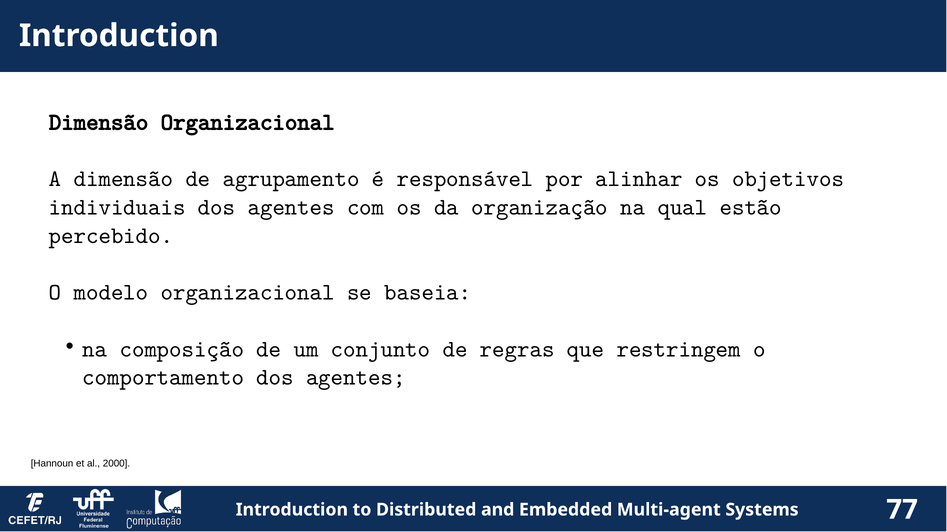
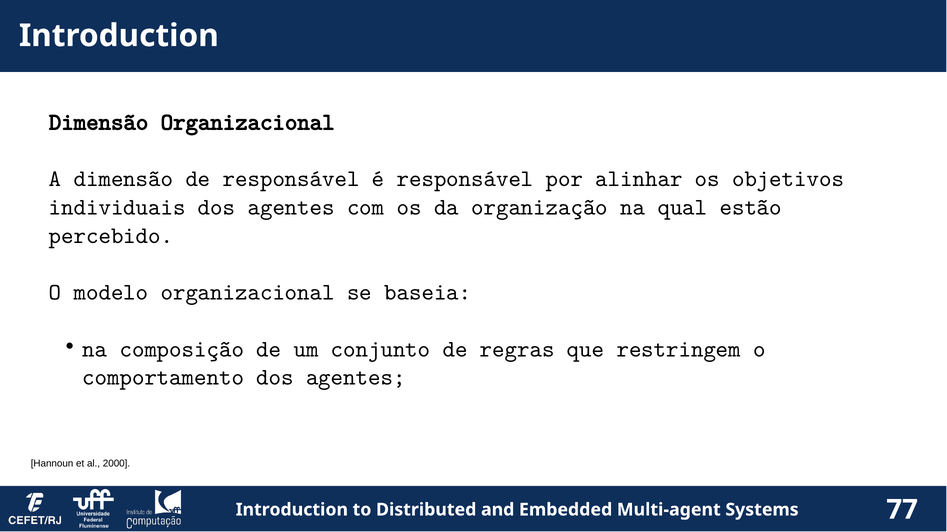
de agrupamento: agrupamento -> responsável (291, 179)
